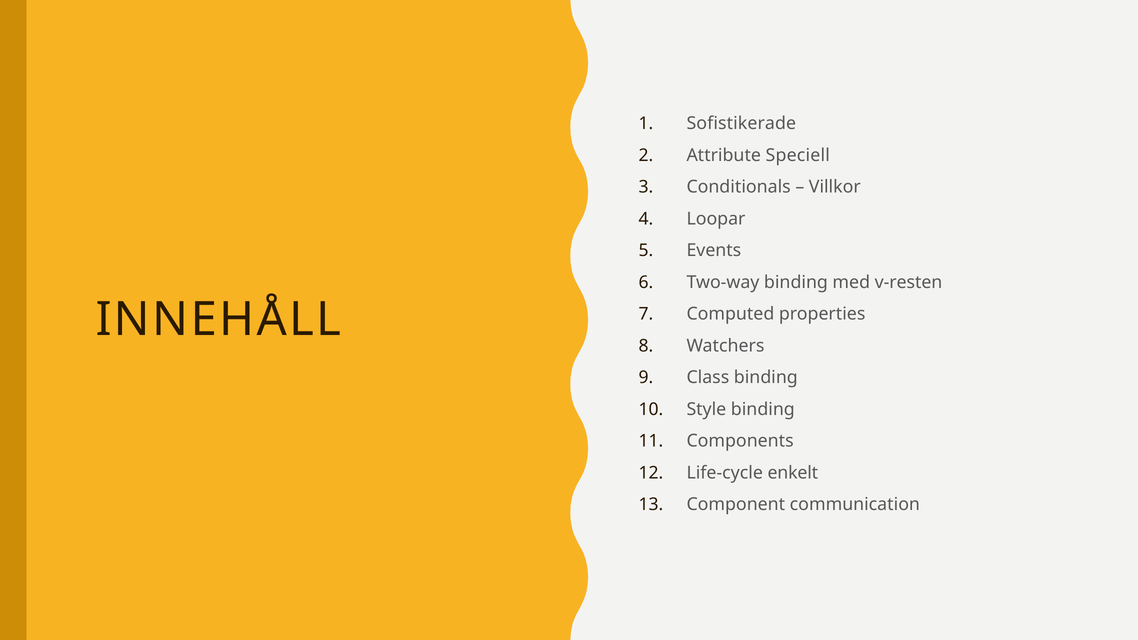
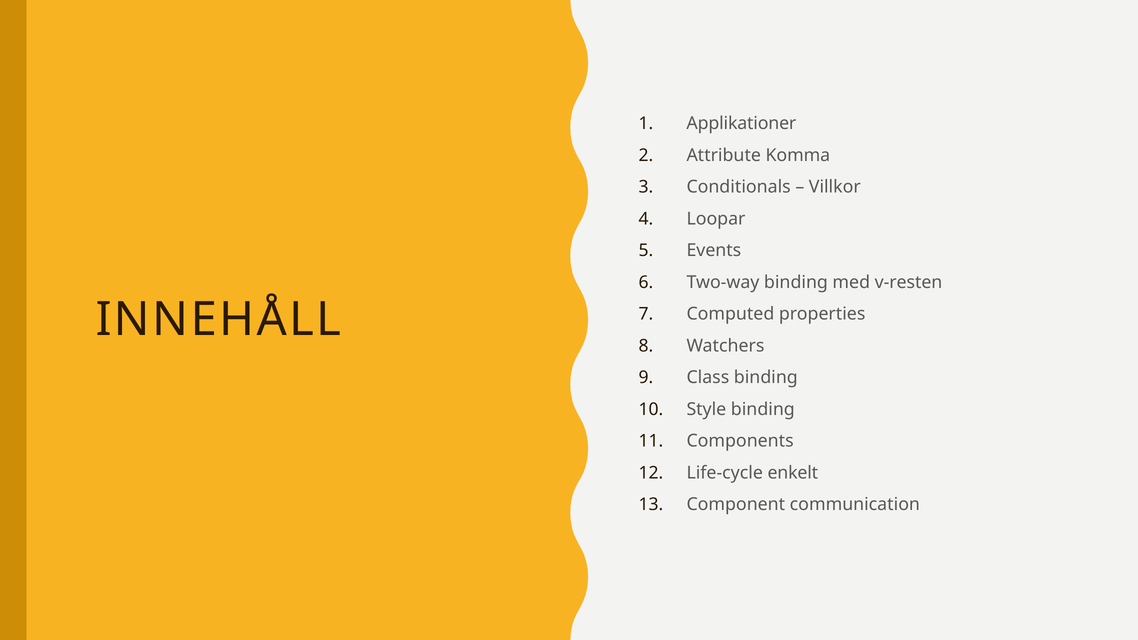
Sofistikerade: Sofistikerade -> Applikationer (741, 124)
Speciell: Speciell -> Komma (798, 155)
